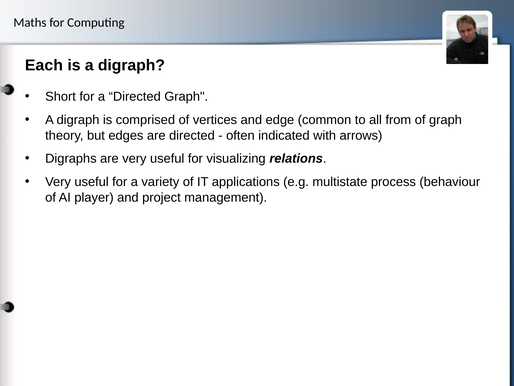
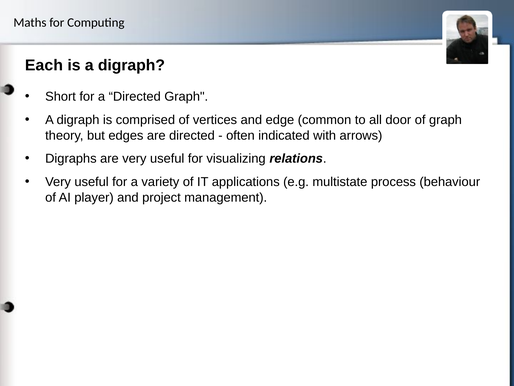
from: from -> door (398, 120)
